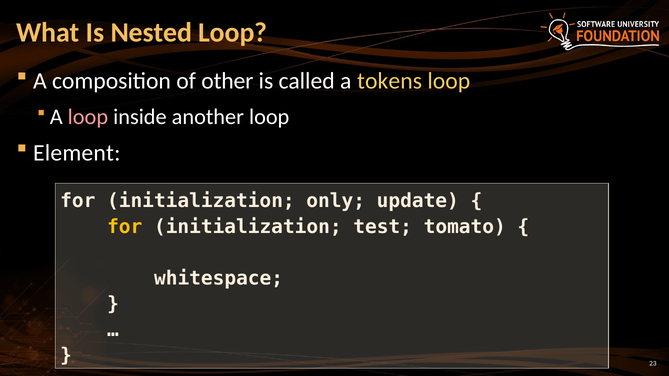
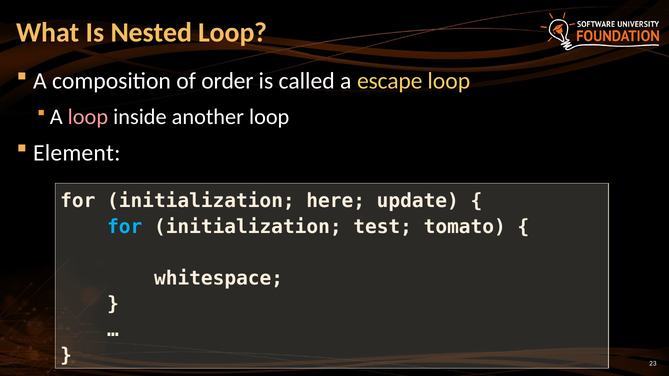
other: other -> order (227, 81)
tokens: tokens -> escape (390, 81)
only: only -> here (336, 201)
for colour: yellow -> light blue (125, 227)
